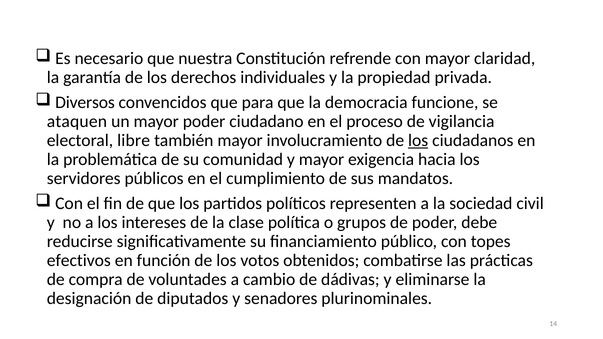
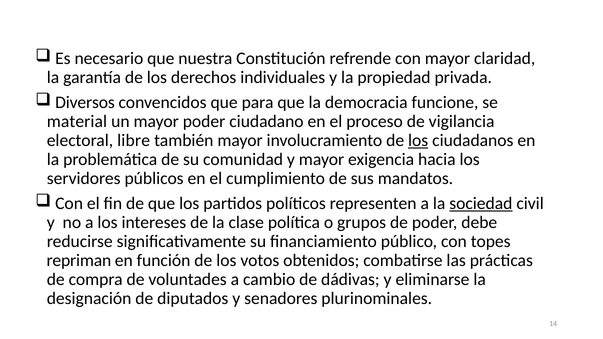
ataquen: ataquen -> material (77, 122)
sociedad underline: none -> present (481, 204)
efectivos: efectivos -> repriman (79, 261)
